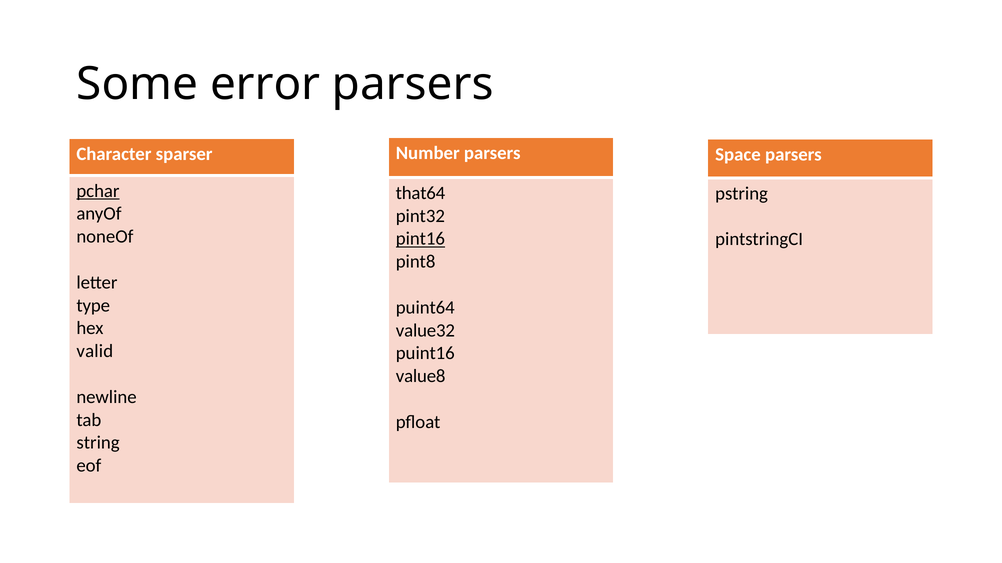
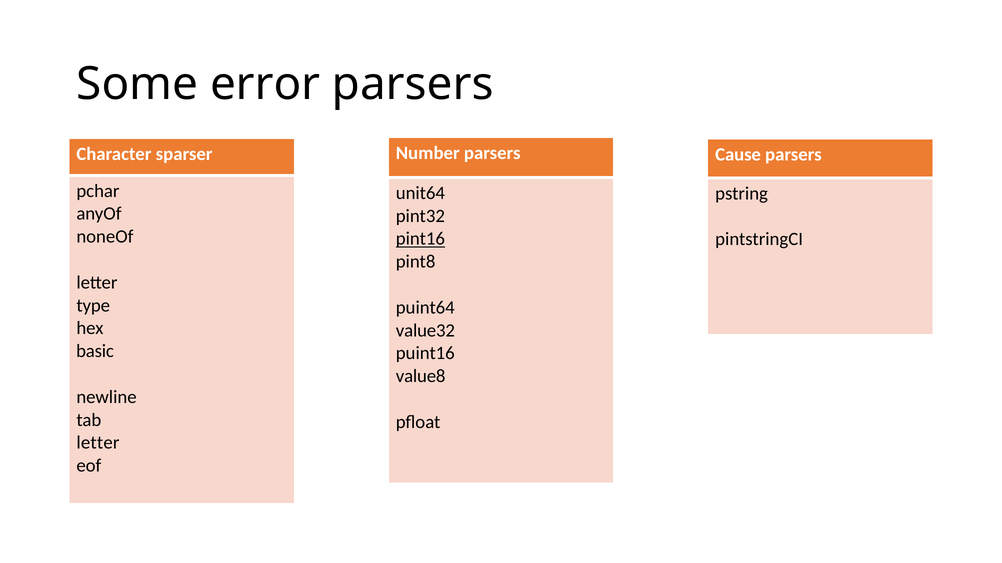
Space: Space -> Cause (738, 155)
pchar underline: present -> none (98, 191)
that64: that64 -> unit64 (420, 193)
valid: valid -> basic (95, 352)
string: string -> letter (98, 443)
